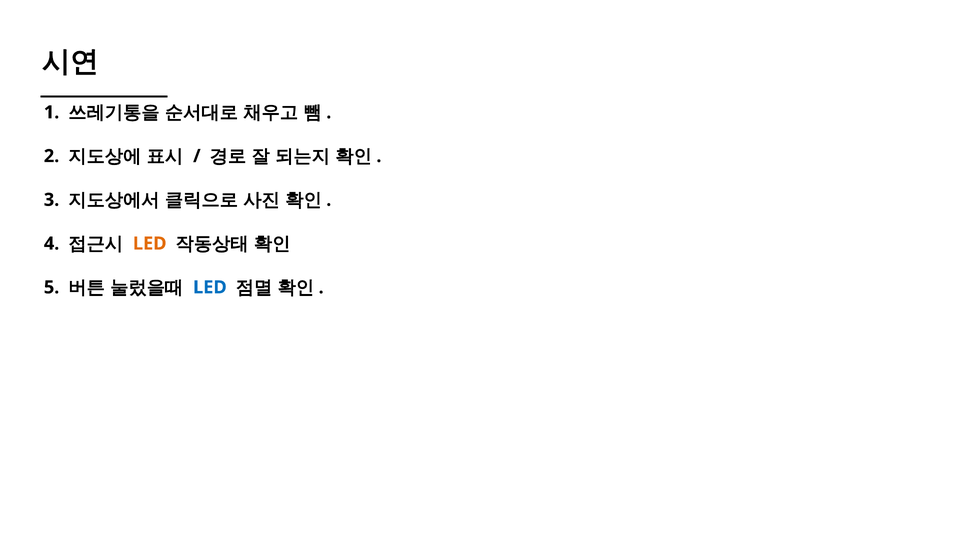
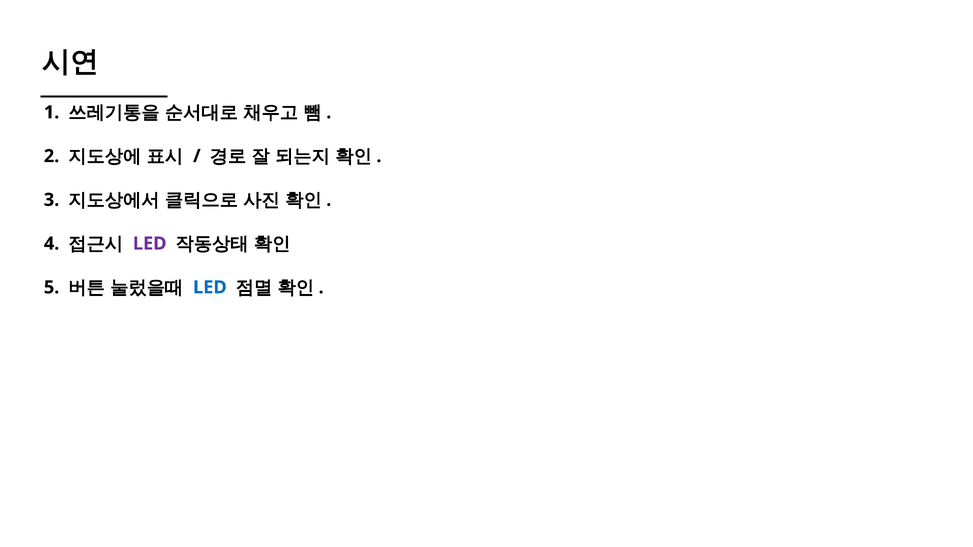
LED colour: orange -> purple (150, 244)
